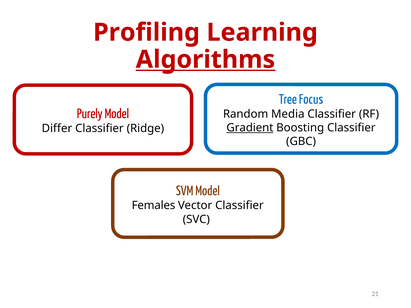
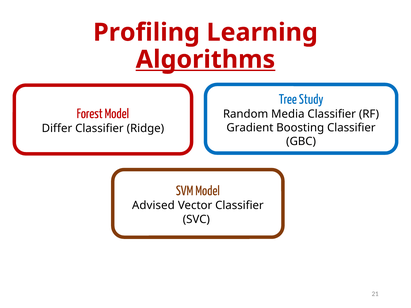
Focus: Focus -> Study (311, 99)
Purely: Purely -> Forest (90, 114)
Gradient underline: present -> none (250, 128)
Females: Females -> Advised (153, 206)
